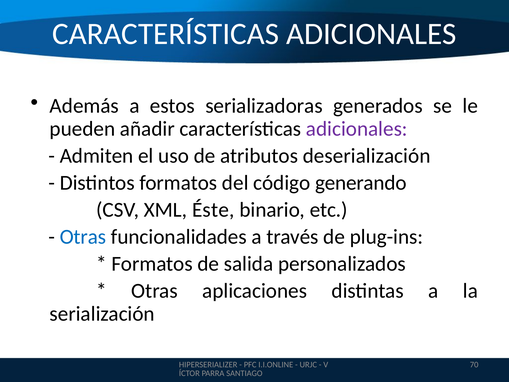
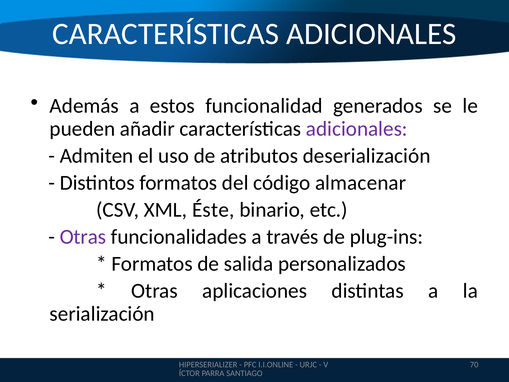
serializadoras: serializadoras -> funcionalidad (264, 106)
generando: generando -> almacenar (361, 183)
Otras colour: blue -> purple (83, 237)
